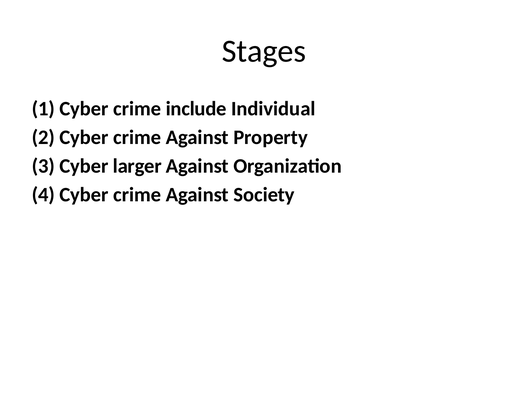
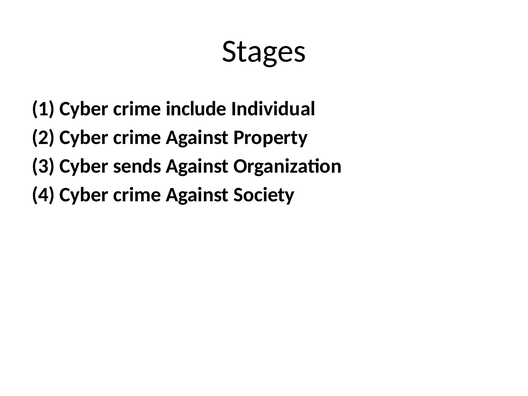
larger: larger -> sends (137, 166)
